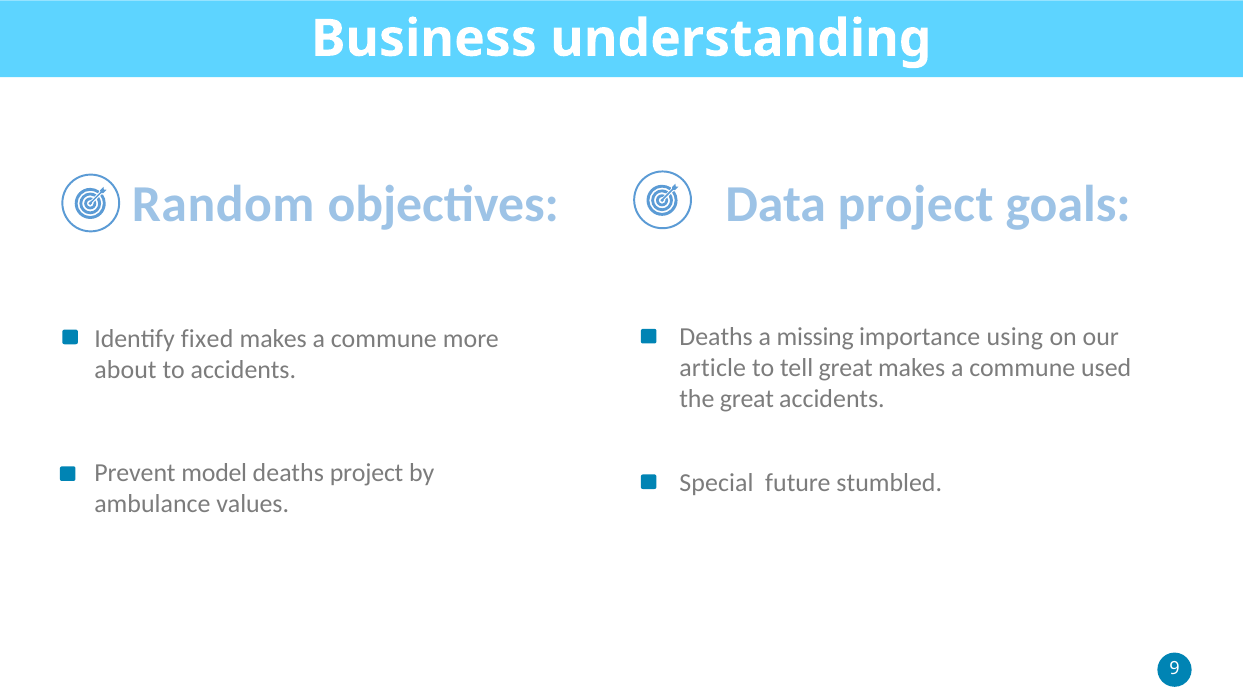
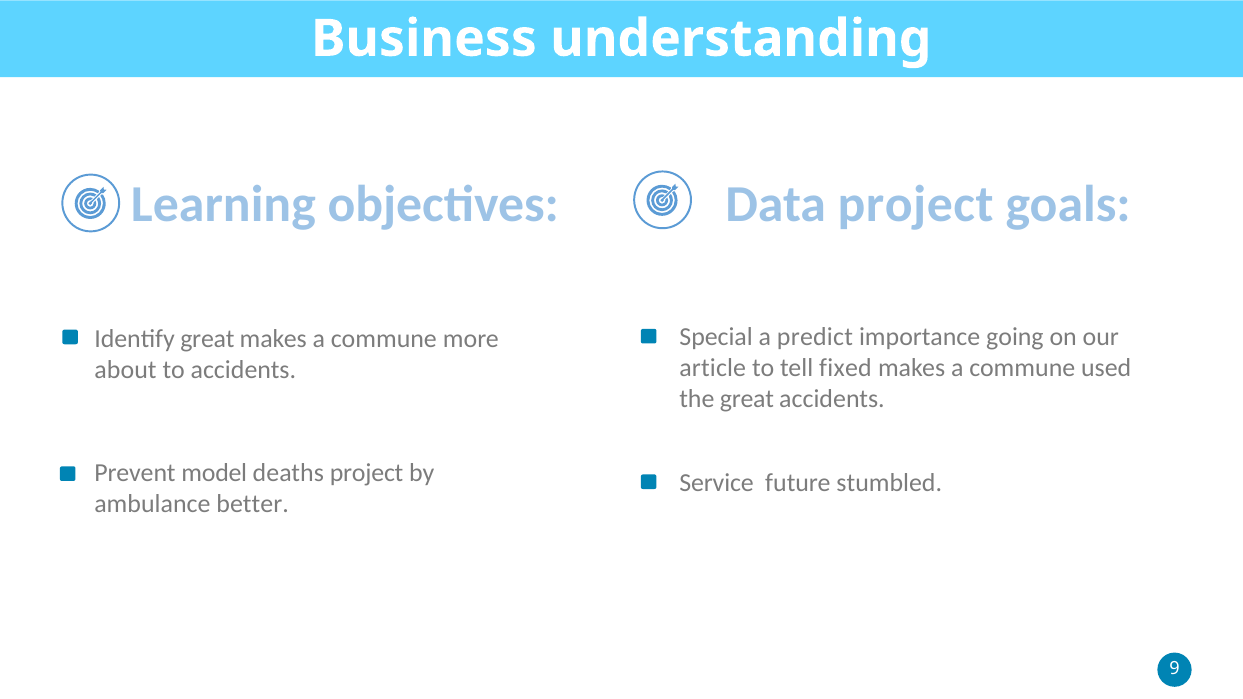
Random: Random -> Learning (223, 205)
Deaths: Deaths -> Special (716, 337)
missing: missing -> predict (815, 337)
using: using -> going (1015, 337)
Identify fixed: fixed -> great (207, 339)
tell great: great -> fixed (846, 368)
Special: Special -> Service (717, 483)
values: values -> better (253, 504)
